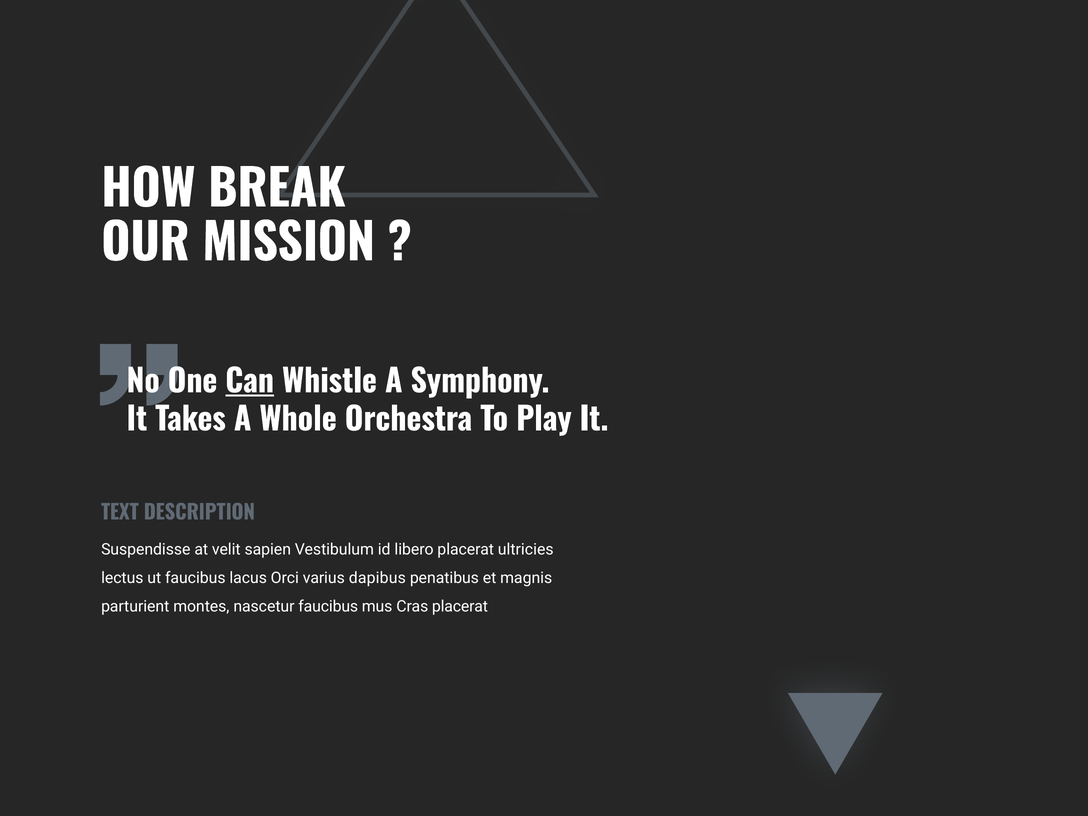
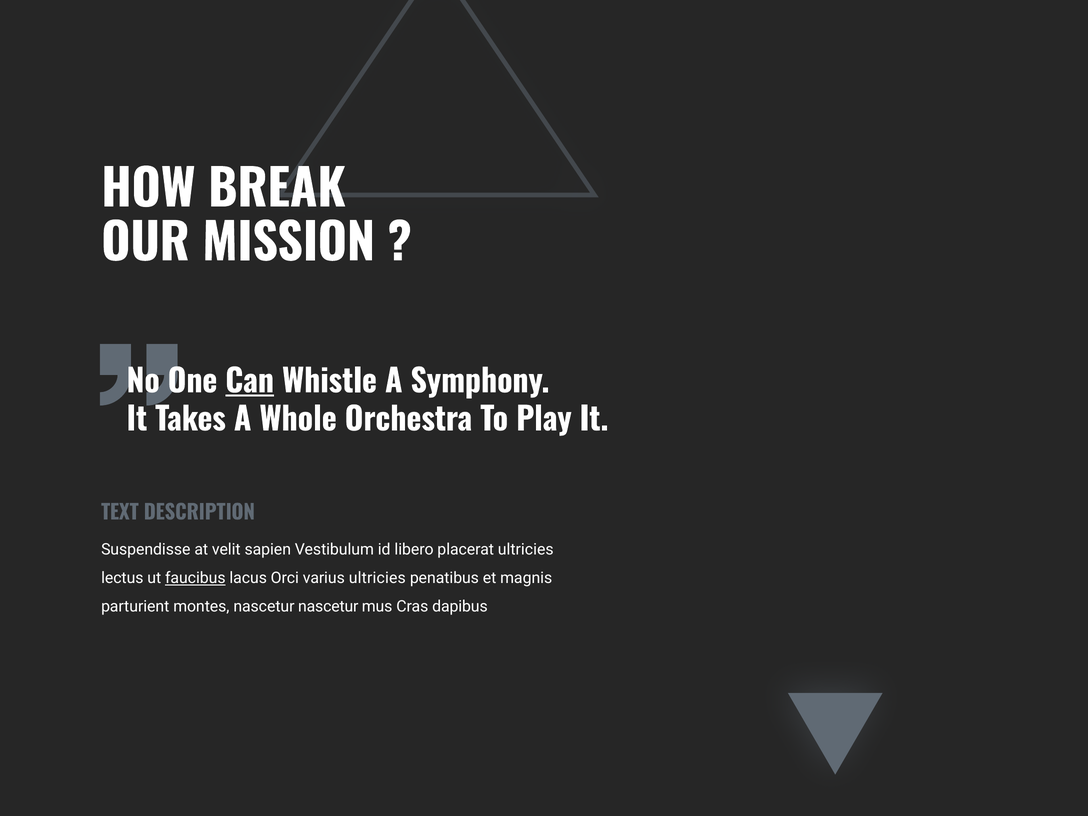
faucibus underline: none -> present (195, 578)
varius dapibus: dapibus -> ultricies (377, 578)
nascetur faucibus: faucibus -> nascetur (328, 607)
Cras placerat: placerat -> dapibus (460, 607)
